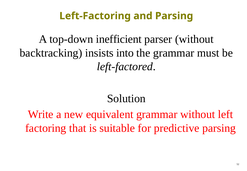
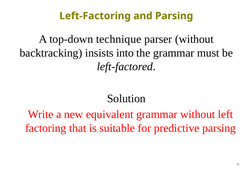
inefficient: inefficient -> technique (119, 39)
